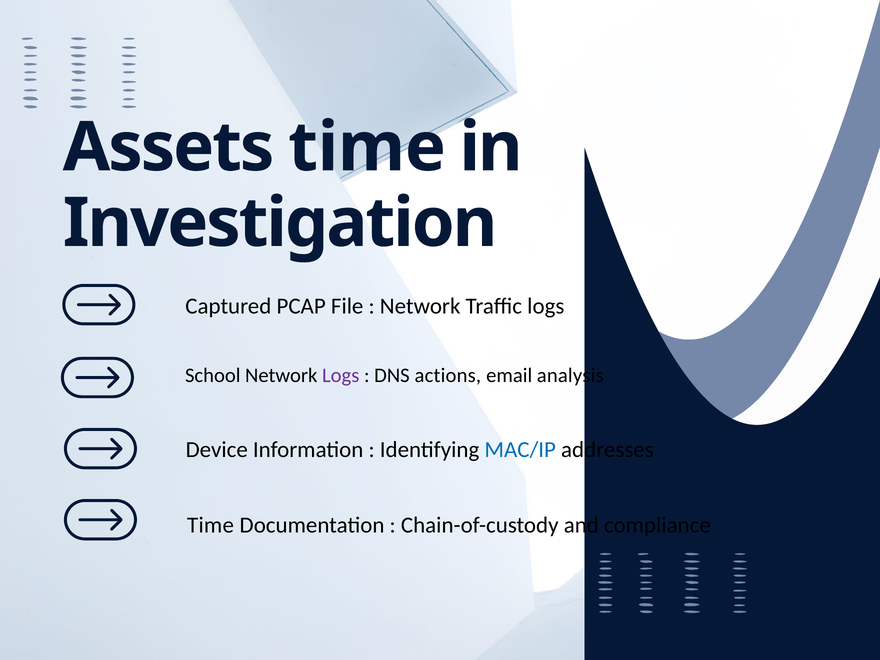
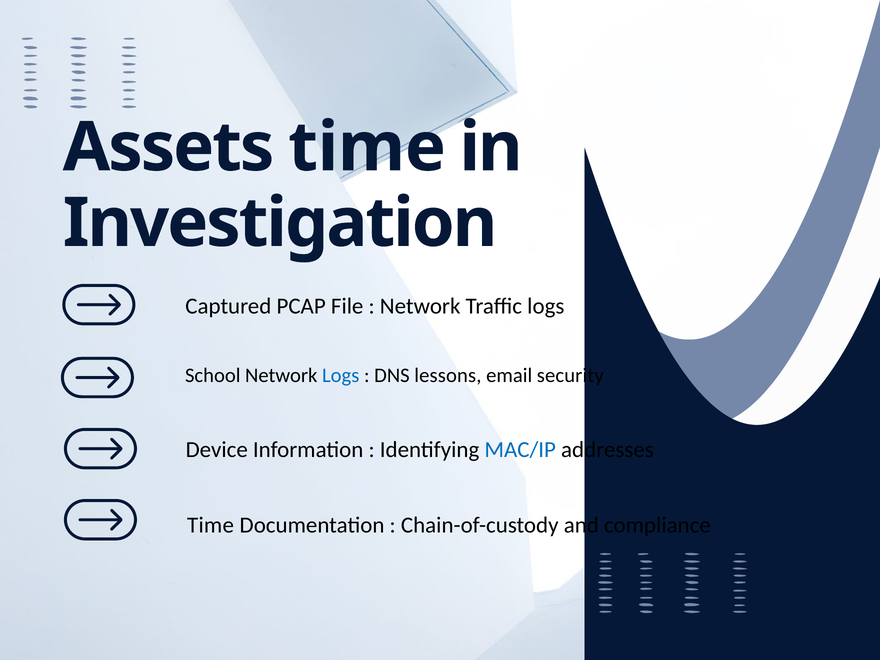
Logs colour: purple -> blue (341, 375)
actions: actions -> lessons (448, 375)
analysis: analysis -> security (570, 375)
